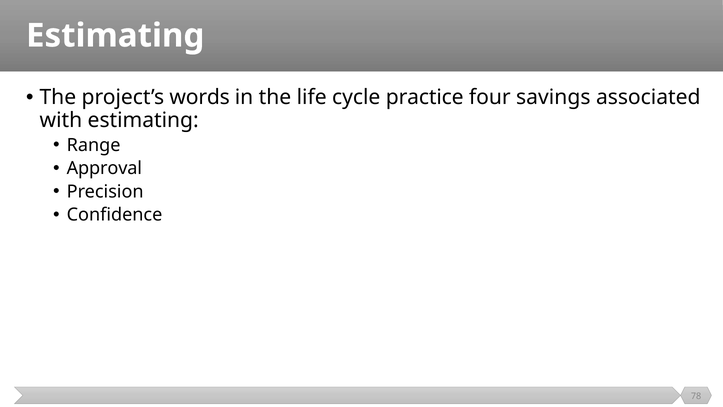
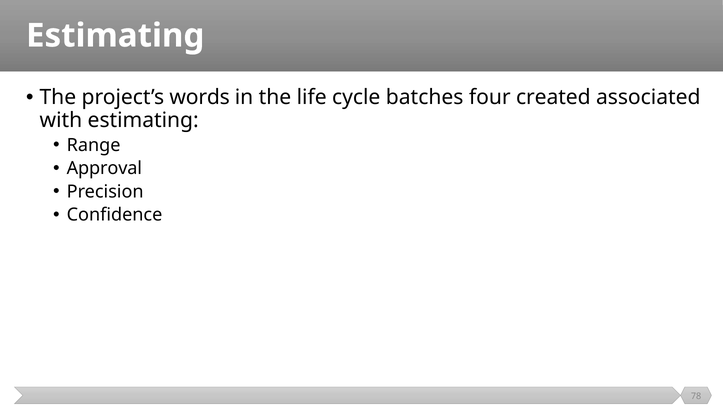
practice: practice -> batches (425, 97)
savings: savings -> created (553, 97)
